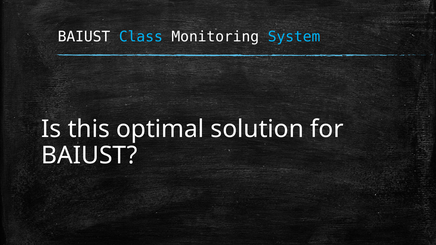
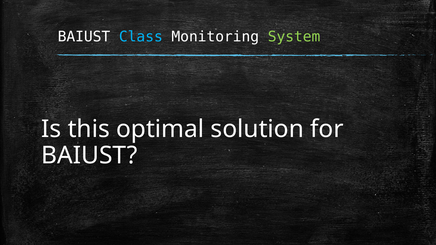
System colour: light blue -> light green (294, 37)
